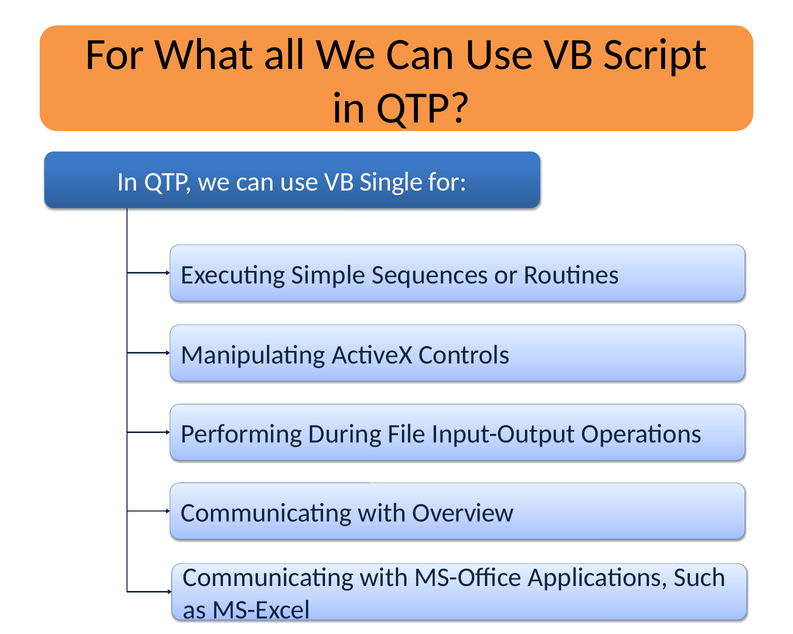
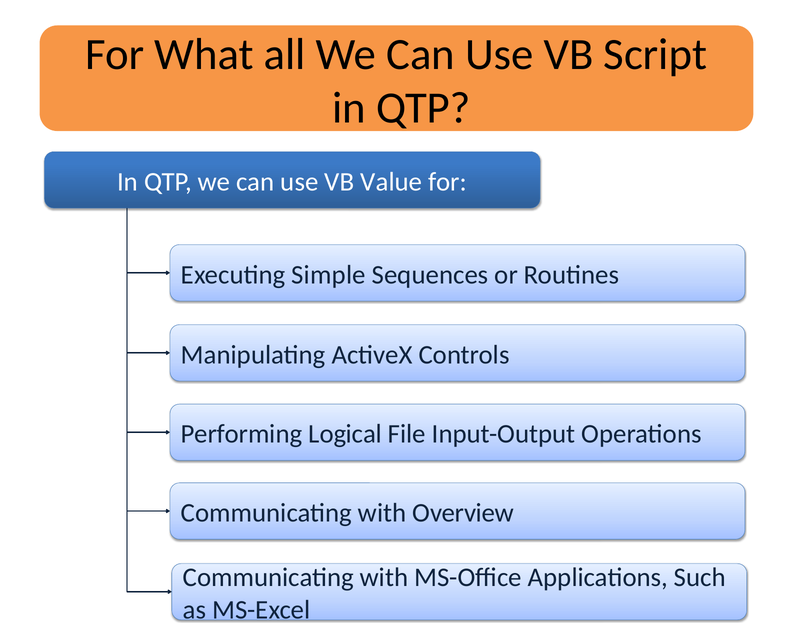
Single: Single -> Value (391, 182)
During: During -> Logical (345, 434)
